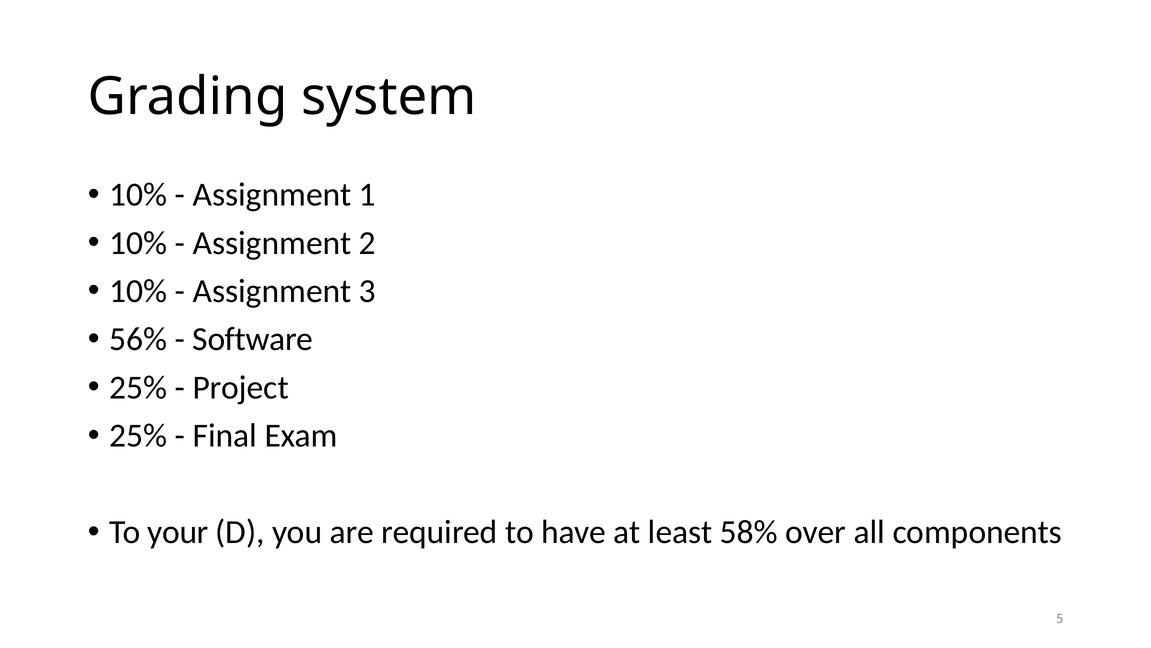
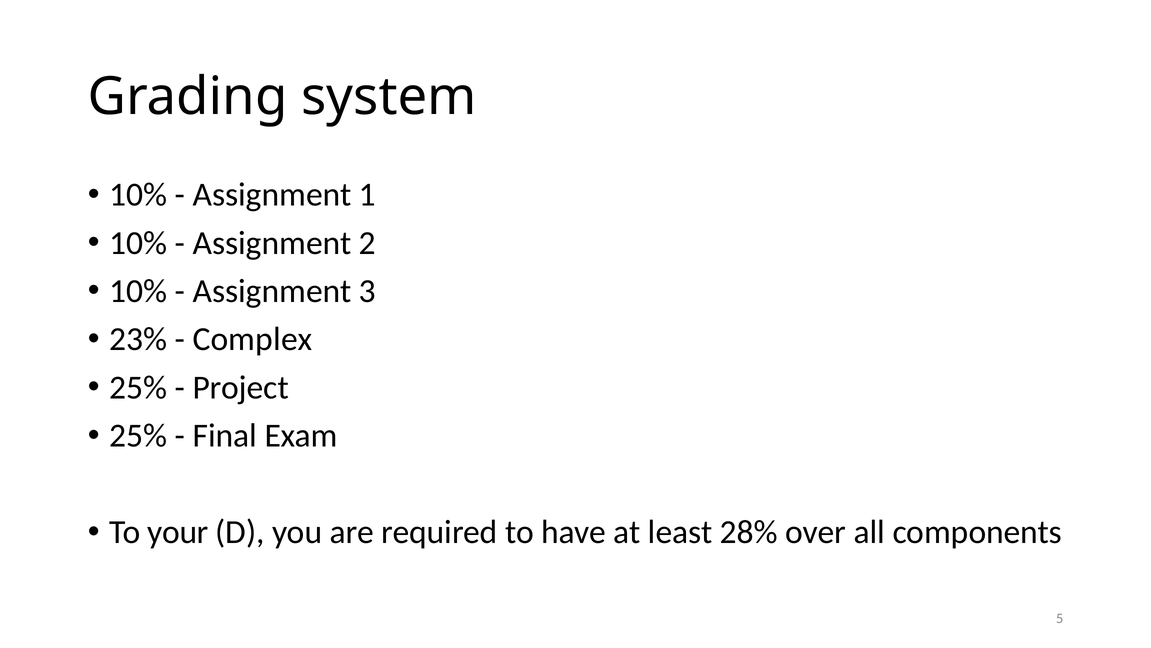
56%: 56% -> 23% (138, 339)
Software: Software -> Complex (253, 339)
58%: 58% -> 28% (749, 532)
